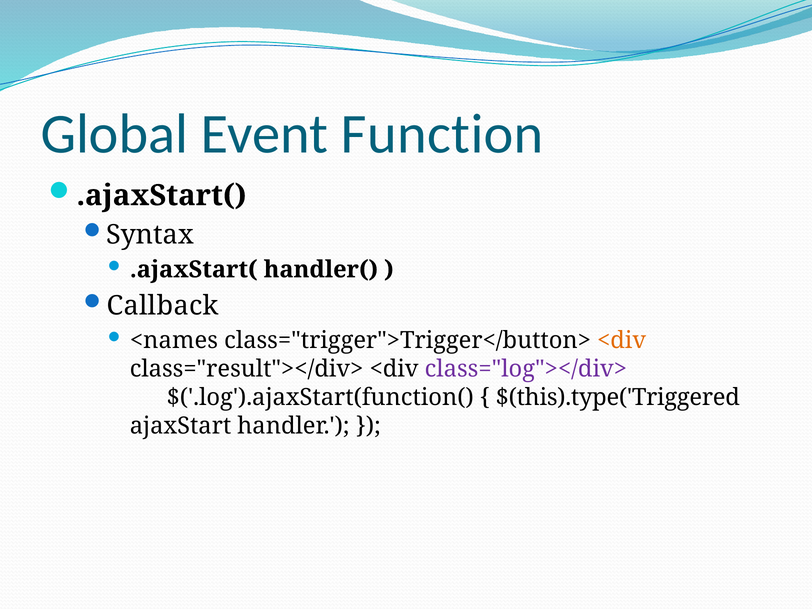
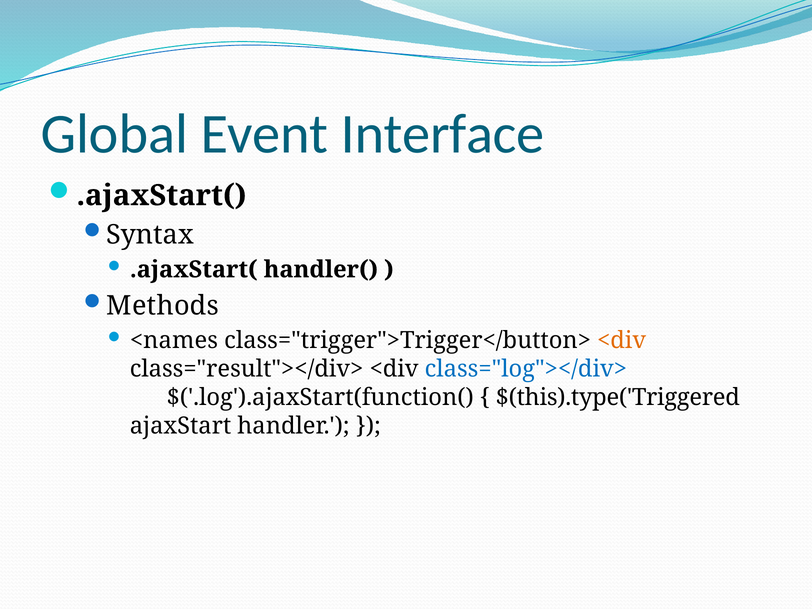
Function: Function -> Interface (443, 134)
Callback: Callback -> Methods (163, 306)
class="log"></div> colour: purple -> blue (526, 369)
